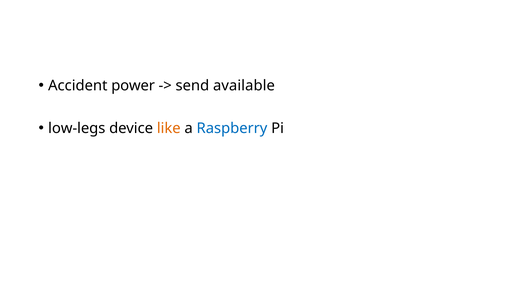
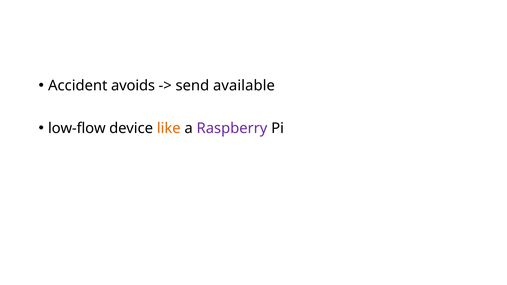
power: power -> avoids (133, 86)
low-legs: low-legs -> low-flow (77, 128)
Raspberry colour: blue -> purple (232, 128)
